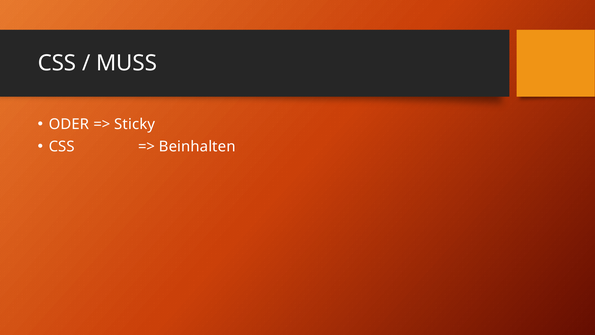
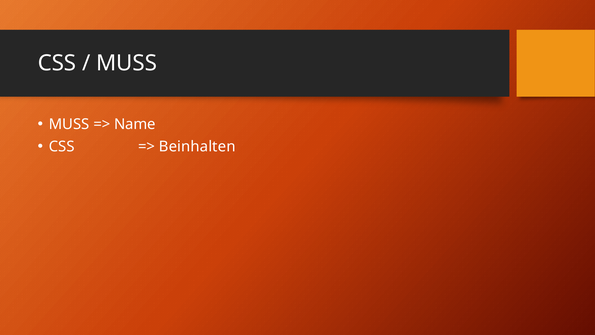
ODER: ODER -> MUSS (69, 124)
Sticky: Sticky -> Name (135, 124)
